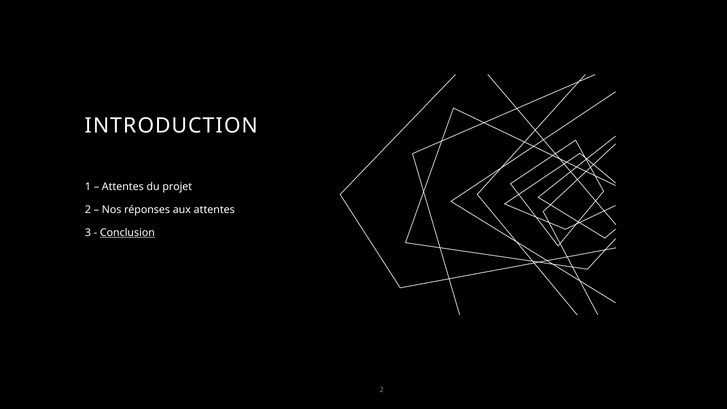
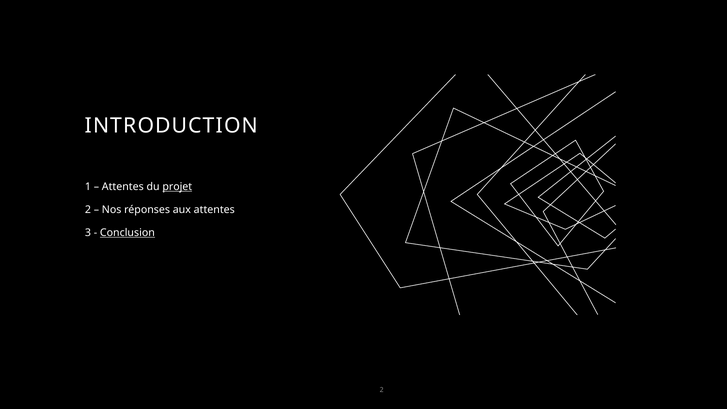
projet underline: none -> present (177, 187)
